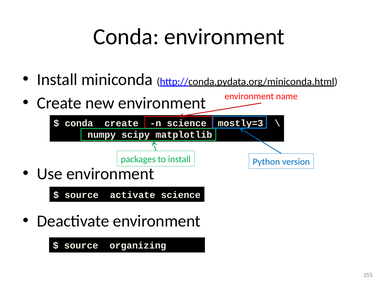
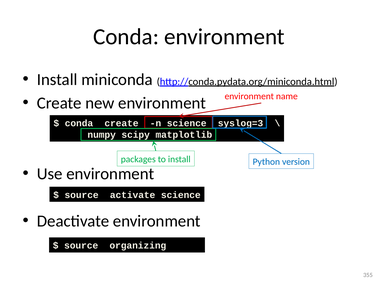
mostly=3: mostly=3 -> syslog=3 (241, 123)
